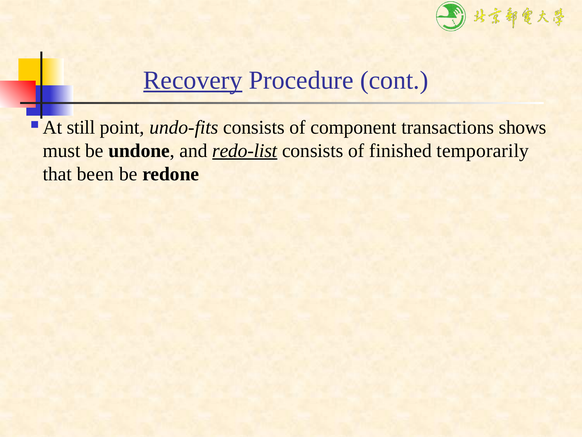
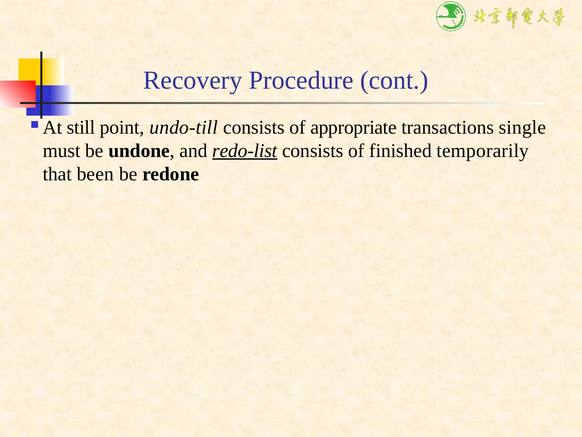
Recovery underline: present -> none (193, 80)
undo-fits: undo-fits -> undo-till (184, 127)
component: component -> appropriate (354, 127)
shows: shows -> single (522, 127)
